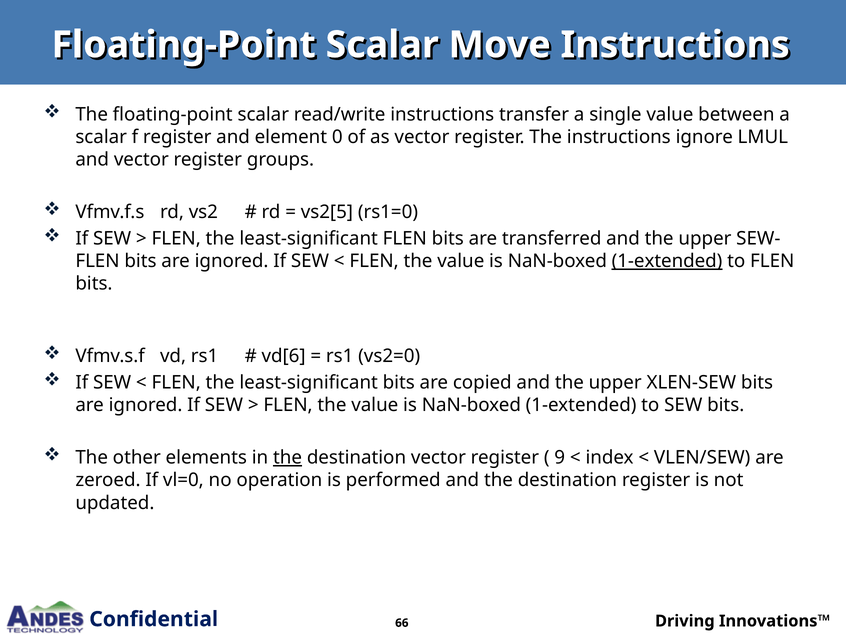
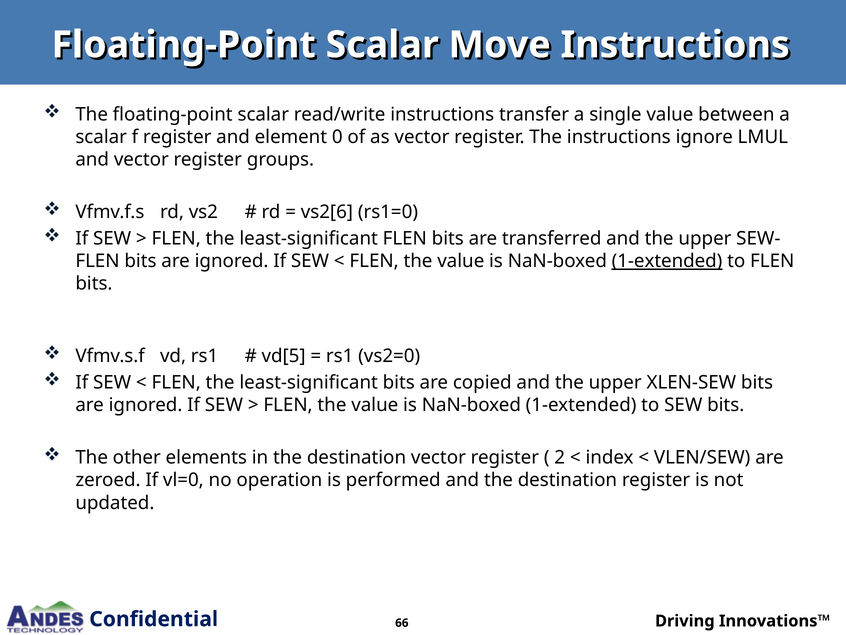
vs2[5: vs2[5 -> vs2[6 (327, 212)
vd[6: vd[6 -> vd[5 (284, 356)
the underline: present -> none (288, 457)
9: 9 -> 2 (560, 457)
